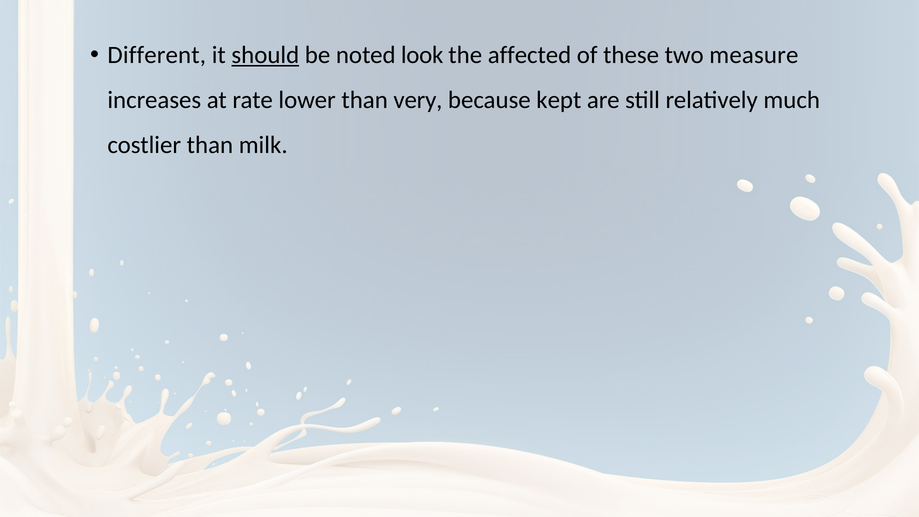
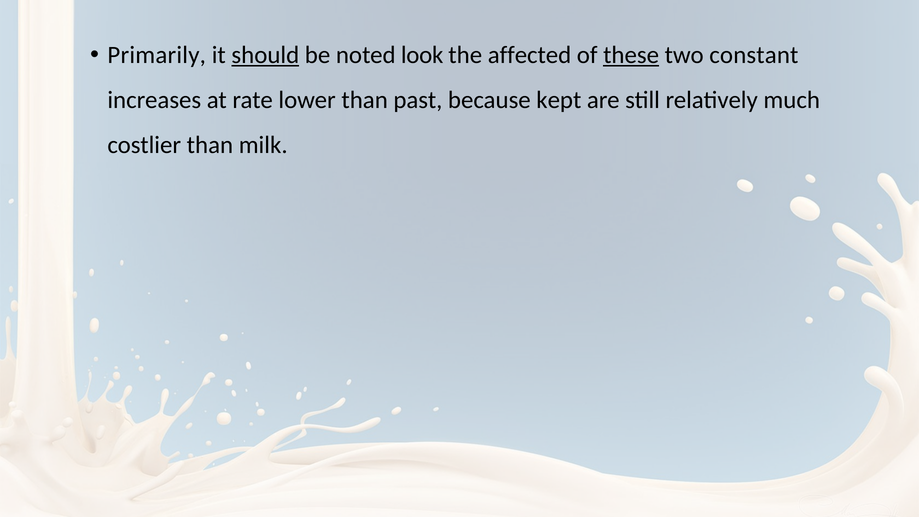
Different: Different -> Primarily (157, 55)
these underline: none -> present (631, 55)
measure: measure -> constant (754, 55)
very: very -> past (418, 100)
